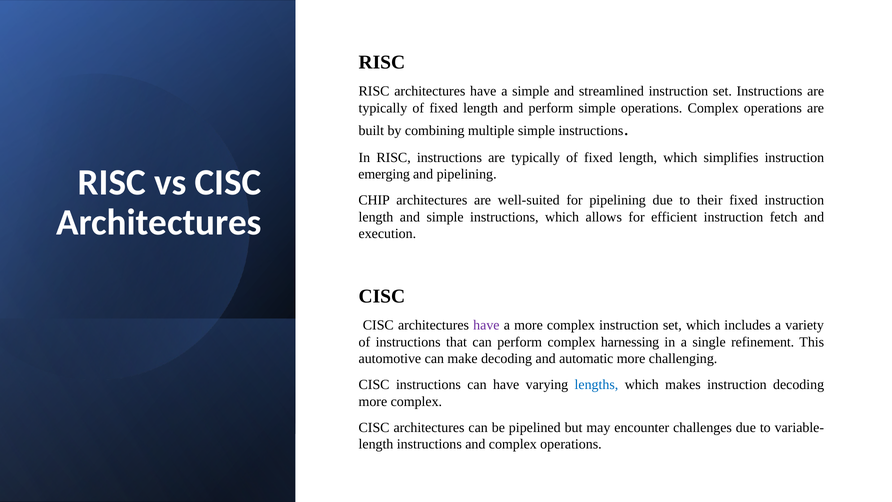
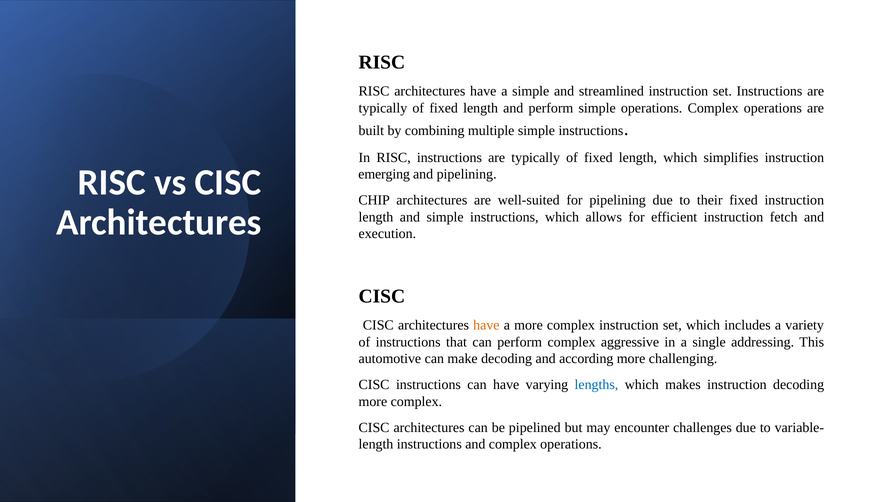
have colour: purple -> orange (486, 325)
harnessing: harnessing -> aggressive (630, 342)
refinement: refinement -> addressing (763, 342)
automatic: automatic -> according (586, 359)
